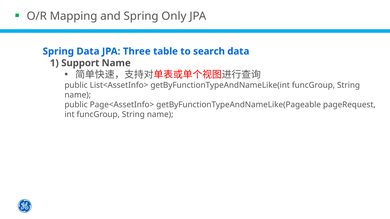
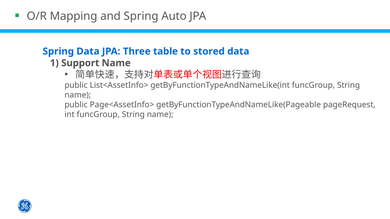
Only: Only -> Auto (174, 16)
search: search -> stored (209, 51)
